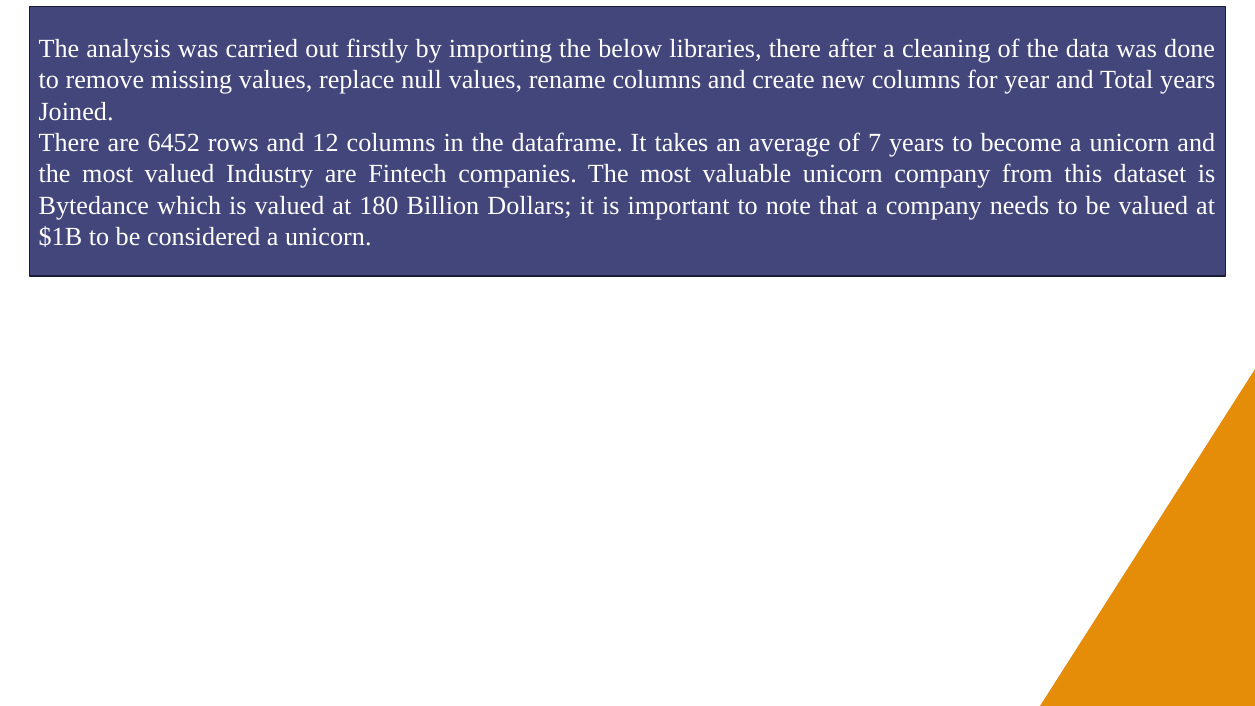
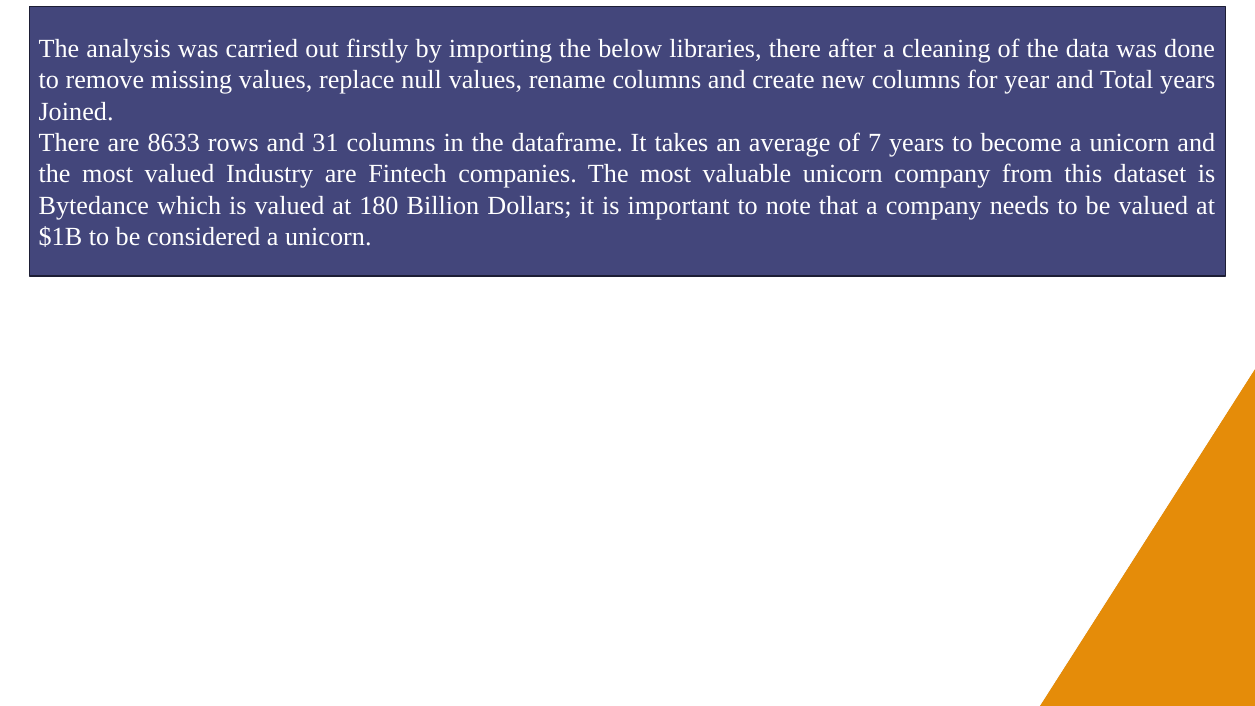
6452: 6452 -> 8633 (174, 143)
12: 12 -> 31 (326, 143)
